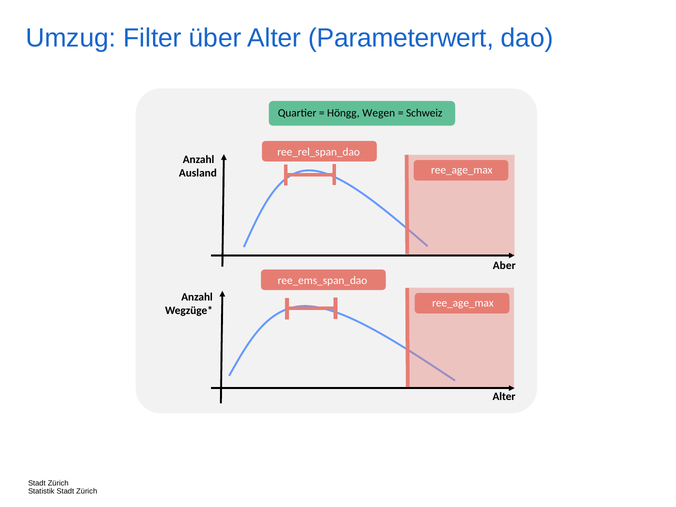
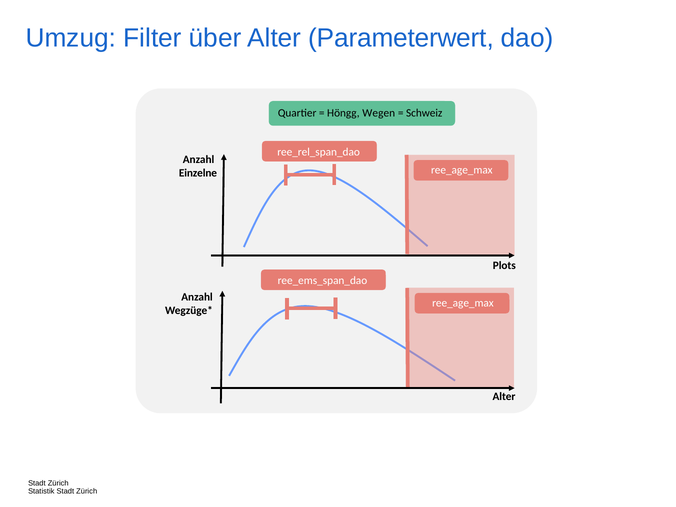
Ausland: Ausland -> Einzelne (198, 173)
Aber: Aber -> Plots (504, 266)
